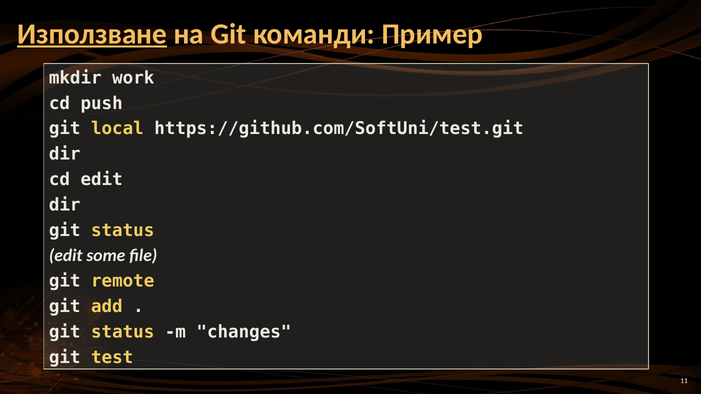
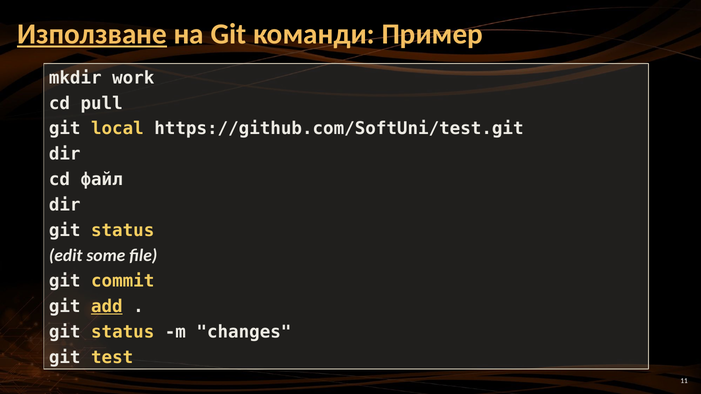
push: push -> pull (102, 103)
cd edit: edit -> файл (102, 180)
remote: remote -> commit (123, 281)
add underline: none -> present (107, 307)
